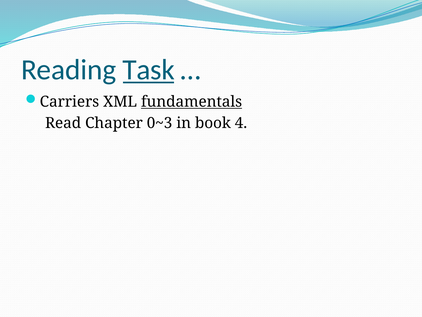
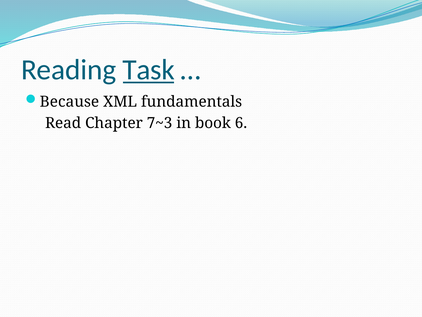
Carriers: Carriers -> Because (69, 102)
fundamentals underline: present -> none (192, 102)
0~3: 0~3 -> 7~3 (160, 123)
4: 4 -> 6 (241, 123)
